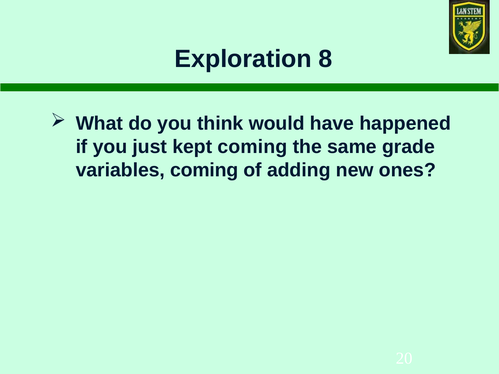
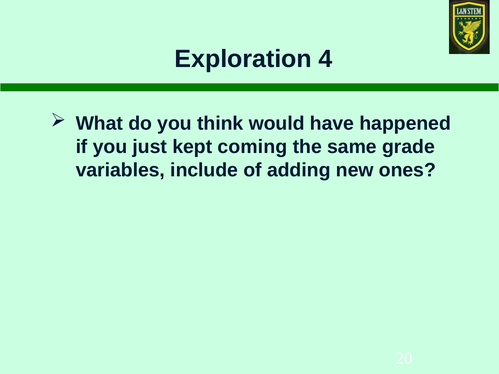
8: 8 -> 4 (326, 59)
variables coming: coming -> include (204, 170)
